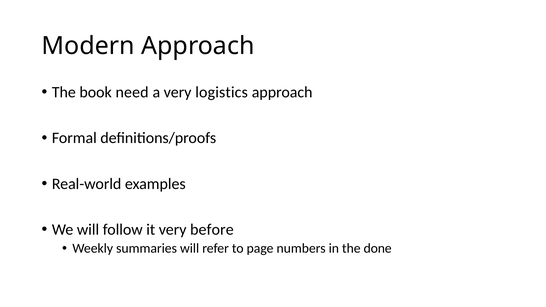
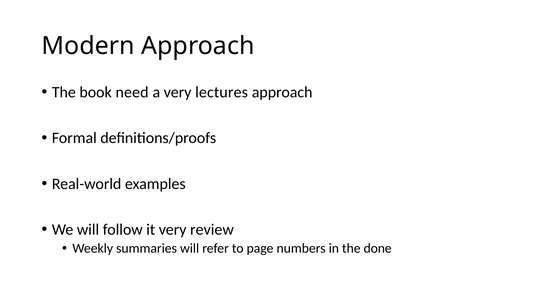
logistics: logistics -> lectures (222, 92)
before: before -> review (212, 230)
